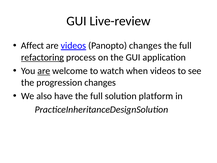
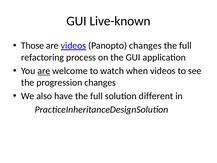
Live-review: Live-review -> Live-known (120, 21)
Affect: Affect -> Those (32, 46)
refactoring underline: present -> none (43, 57)
platform: platform -> different (156, 96)
